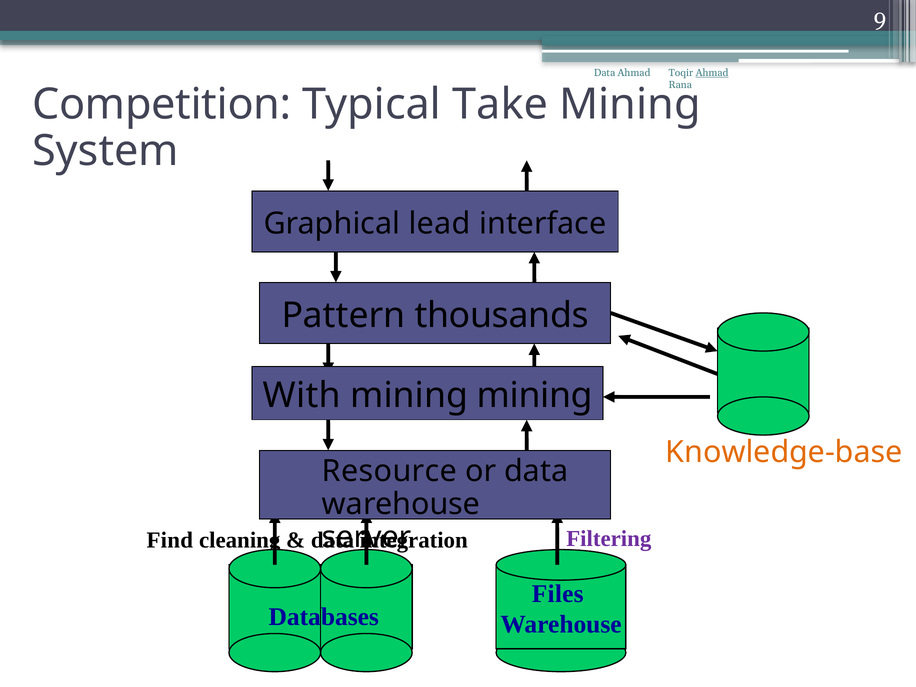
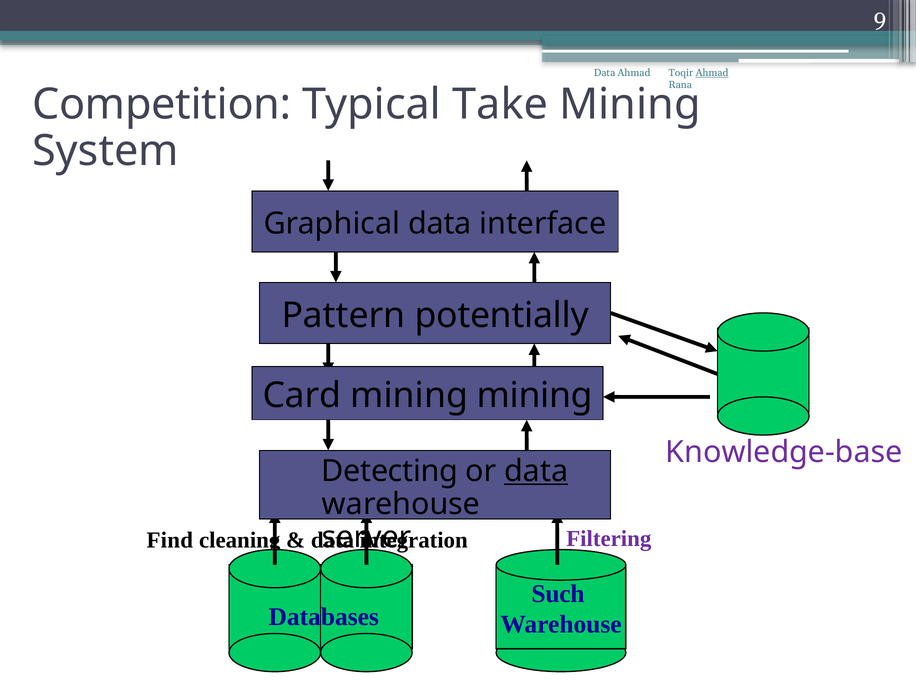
Graphical lead: lead -> data (440, 224)
thousands: thousands -> potentially (502, 315)
With: With -> Card (302, 396)
Knowledge-base colour: orange -> purple (784, 452)
Resource: Resource -> Detecting (390, 471)
data underline: none -> present (536, 471)
Files: Files -> Such (558, 594)
